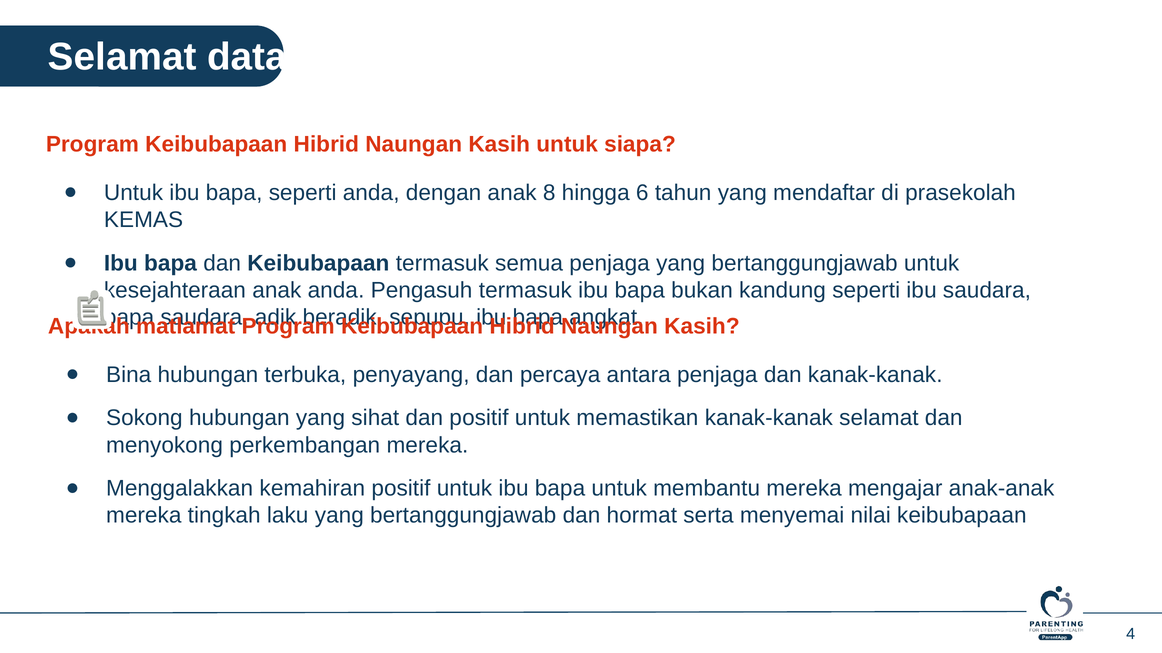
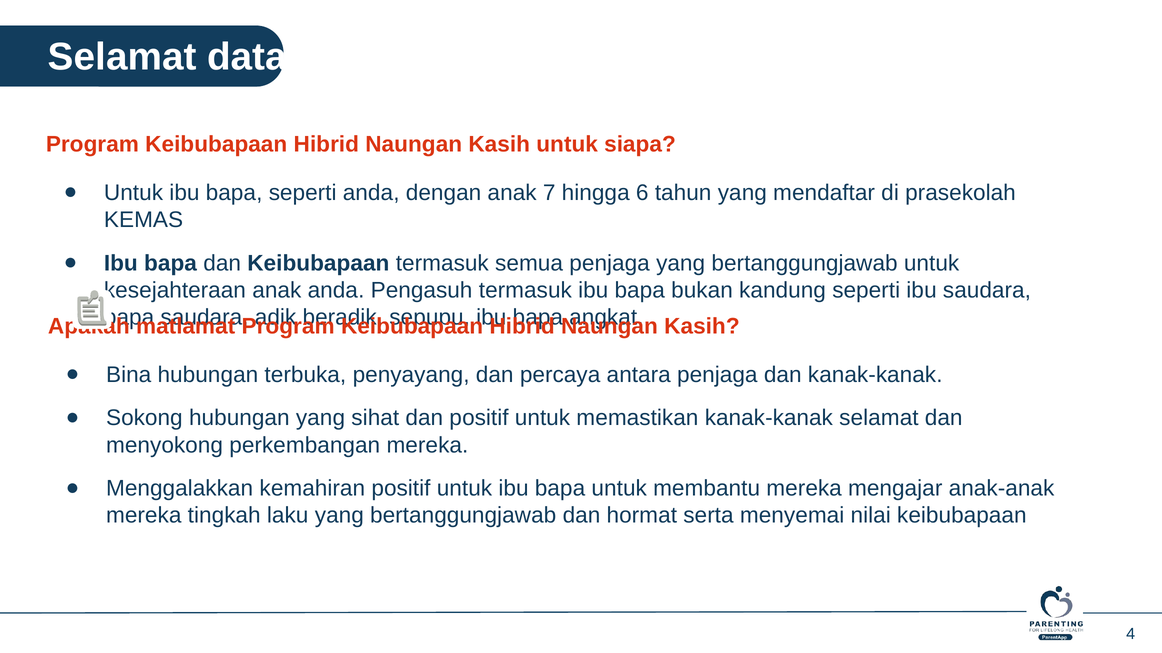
8: 8 -> 7 (549, 193)
